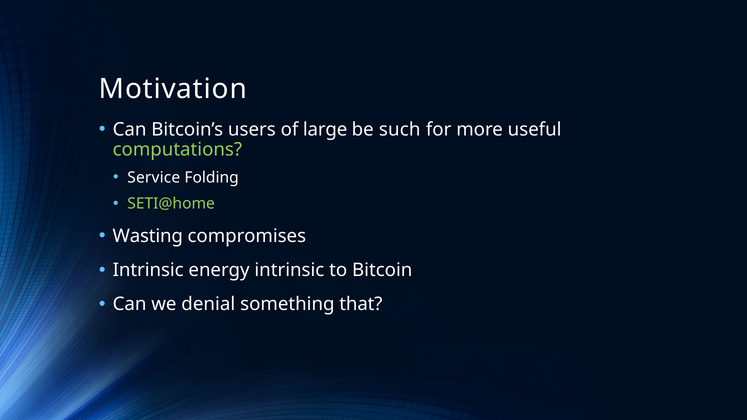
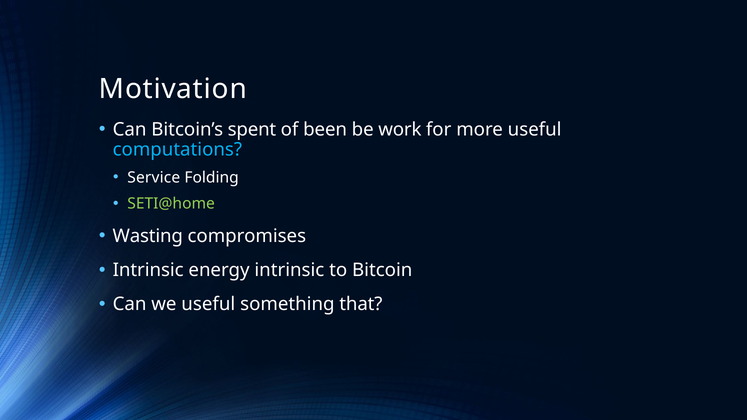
users: users -> spent (252, 130)
large: large -> been (325, 130)
such: such -> work (400, 130)
computations colour: light green -> light blue (177, 150)
we denial: denial -> useful (208, 305)
